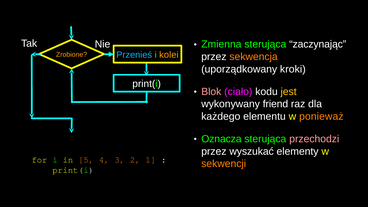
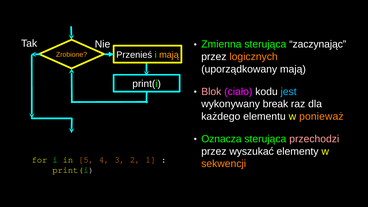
Przenieś colour: light blue -> white (134, 55)
i kolei: kolei -> mają (169, 55)
sekwencja: sekwencja -> logicznych (254, 57)
uporządkowany kroki: kroki -> mają (293, 69)
jest colour: yellow -> light blue (289, 92)
friend: friend -> break (275, 104)
